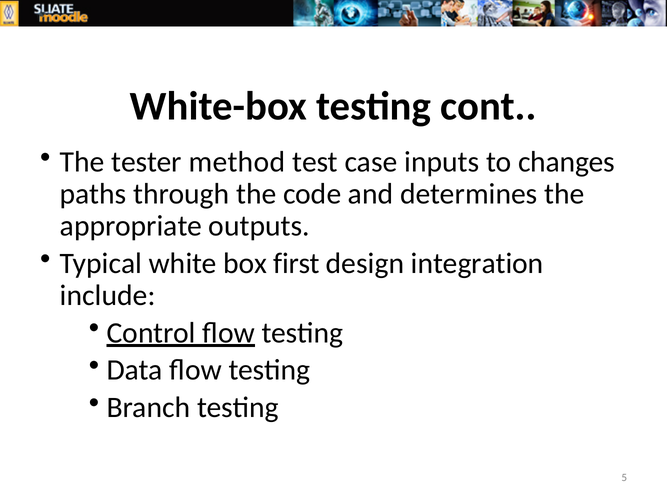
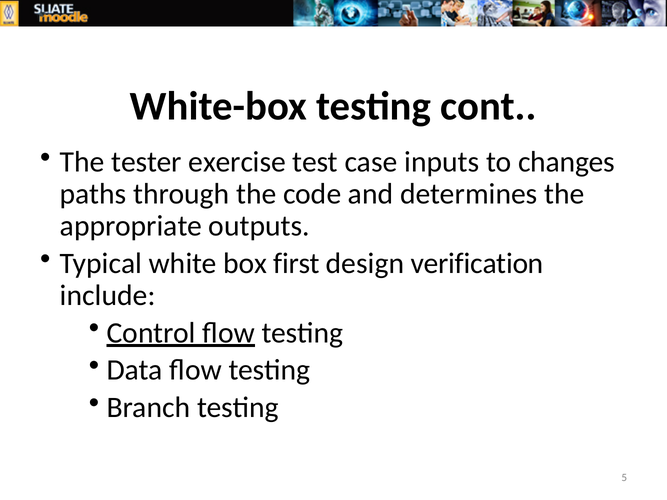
method: method -> exercise (237, 162)
integration: integration -> verification (477, 264)
